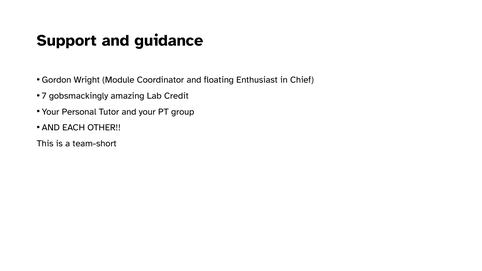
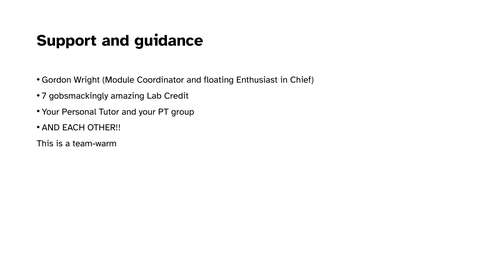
team-short: team-short -> team-warm (95, 144)
